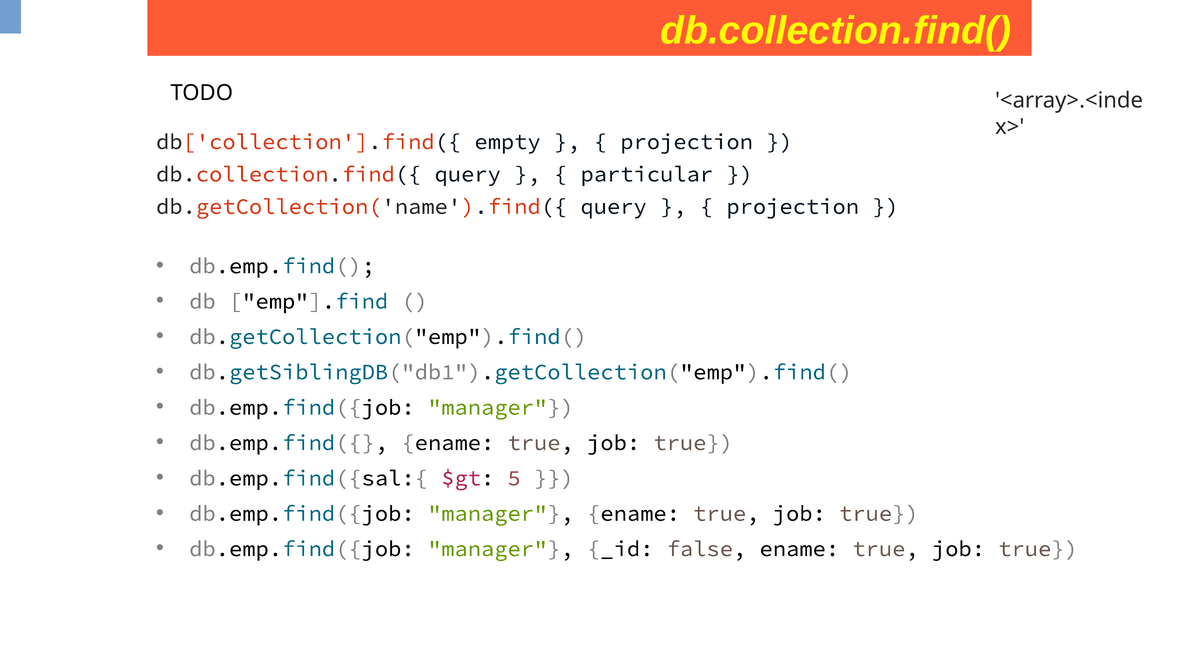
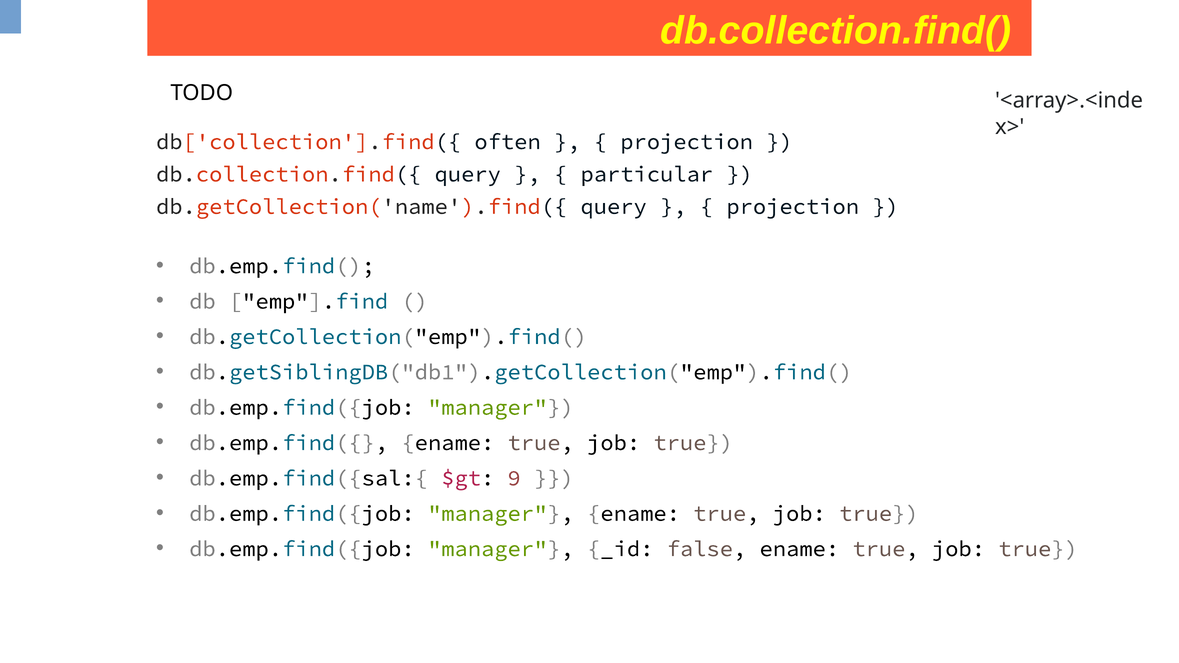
empty: empty -> often (508, 142)
5: 5 -> 9 (514, 478)
